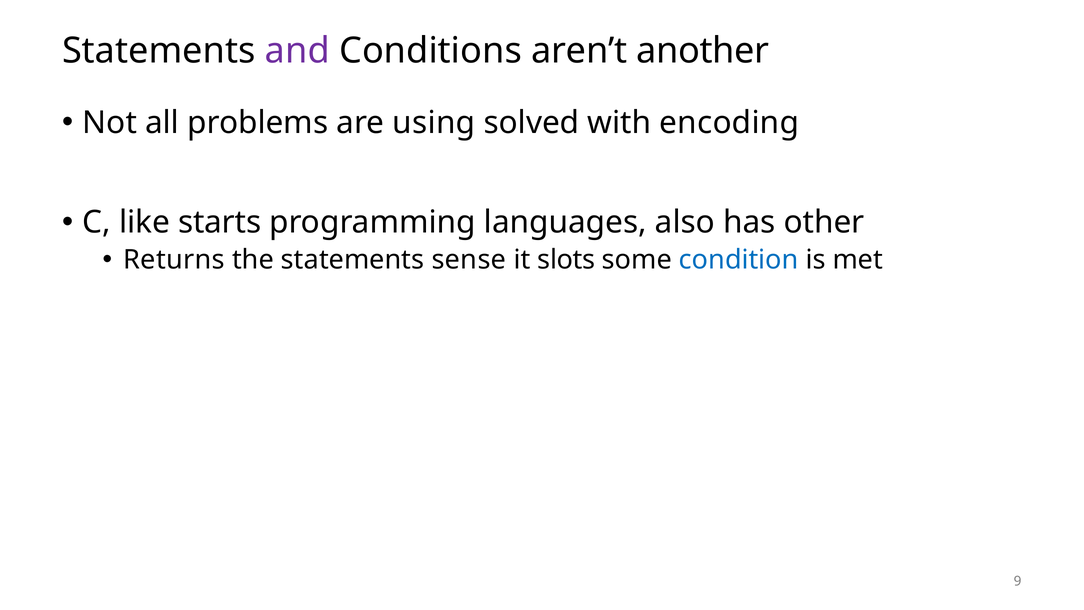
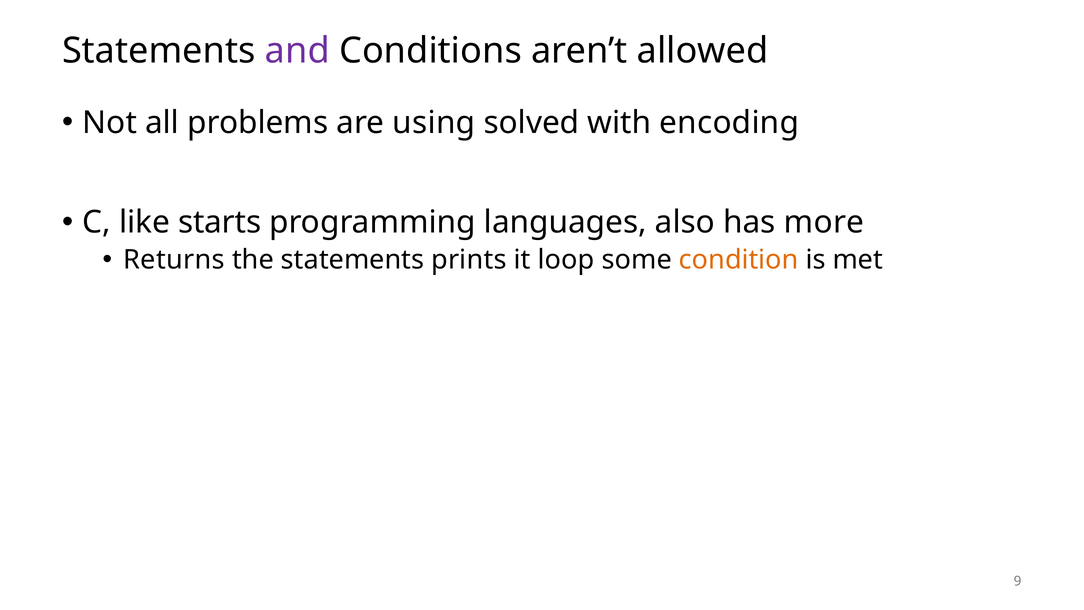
another: another -> allowed (703, 51)
other: other -> more (824, 222)
sense: sense -> prints (469, 260)
slots: slots -> loop (566, 260)
condition colour: blue -> orange (739, 260)
